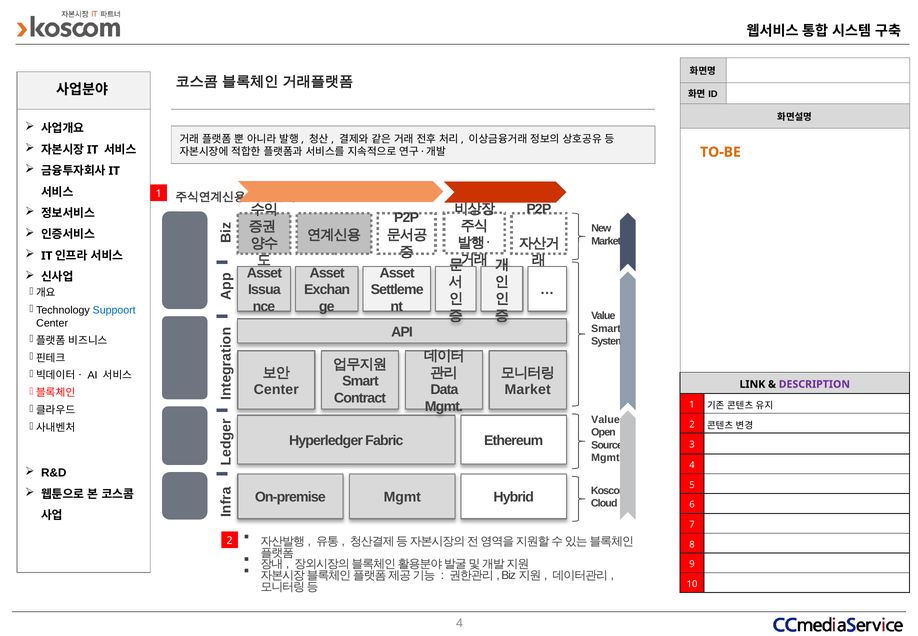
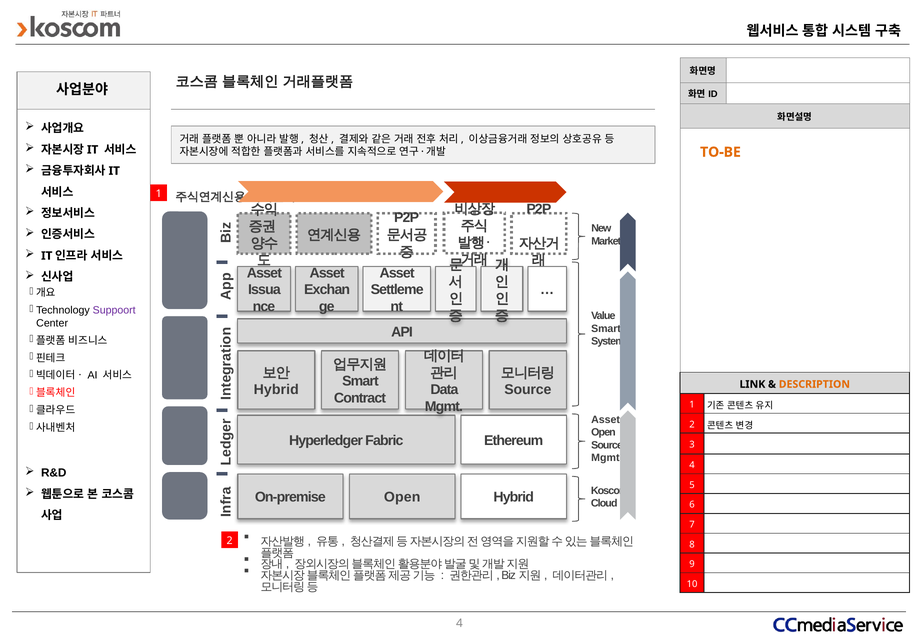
Suppoort colour: blue -> purple (114, 310)
DESCRIPTION colour: purple -> orange (814, 384)
Center: Center -> Hybrid (276, 389)
Market: Market -> Source (528, 389)
Value: Value -> Asset (606, 419)
On-premise Mgmt: Mgmt -> Open (402, 497)
